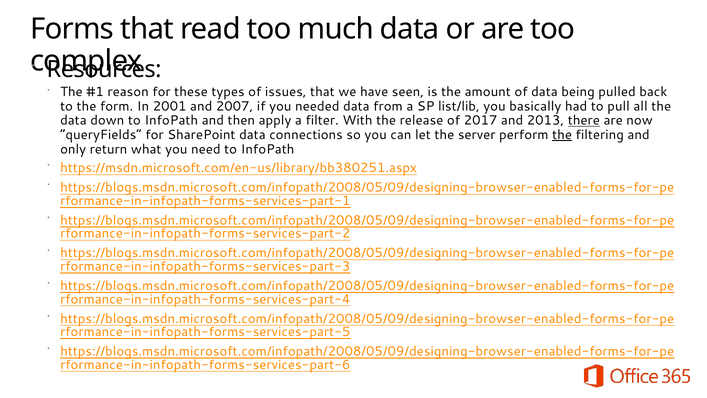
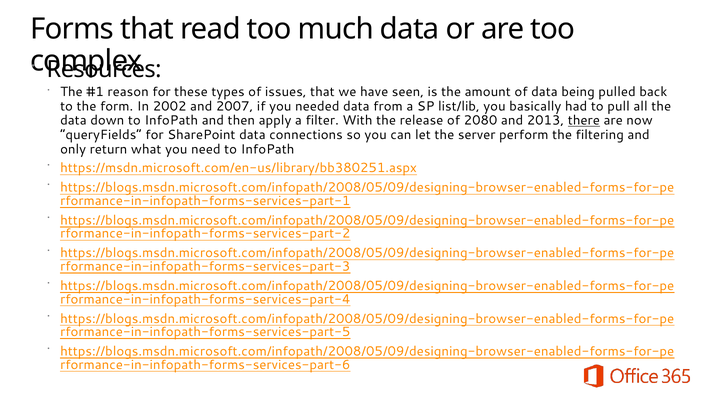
2001: 2001 -> 2002 (170, 106)
2017: 2017 -> 2080 (481, 120)
the underline: present -> none (562, 135)
